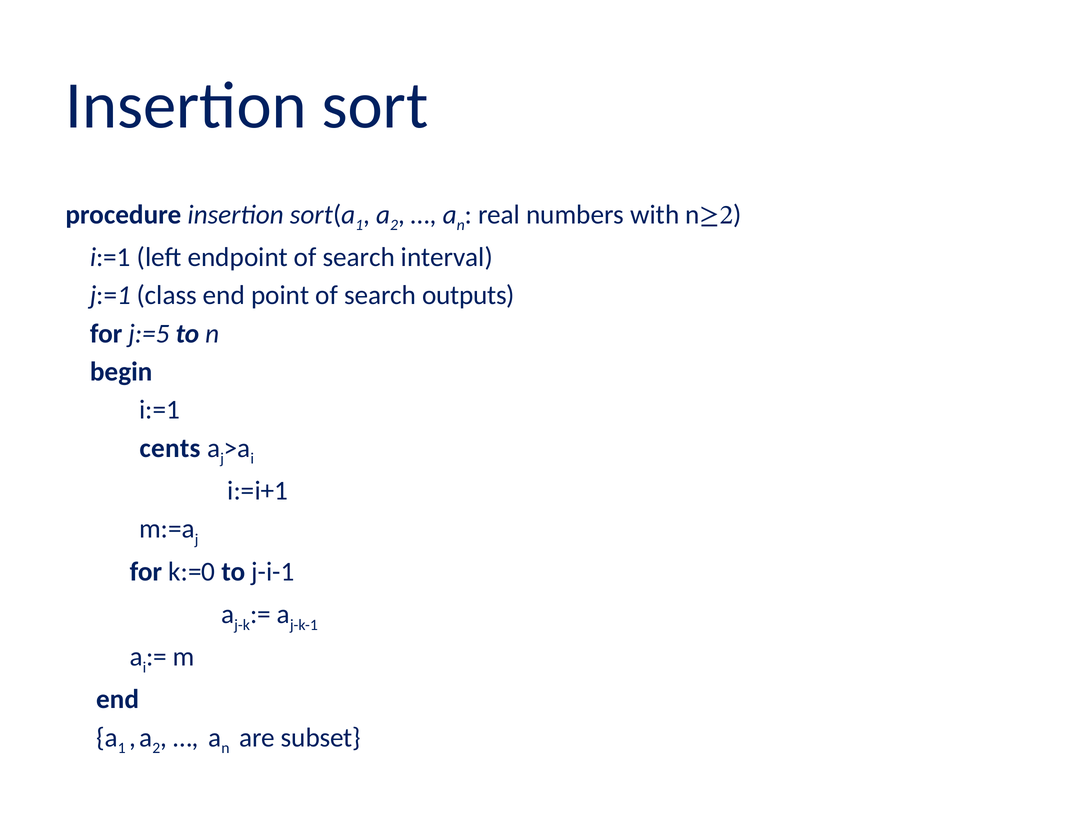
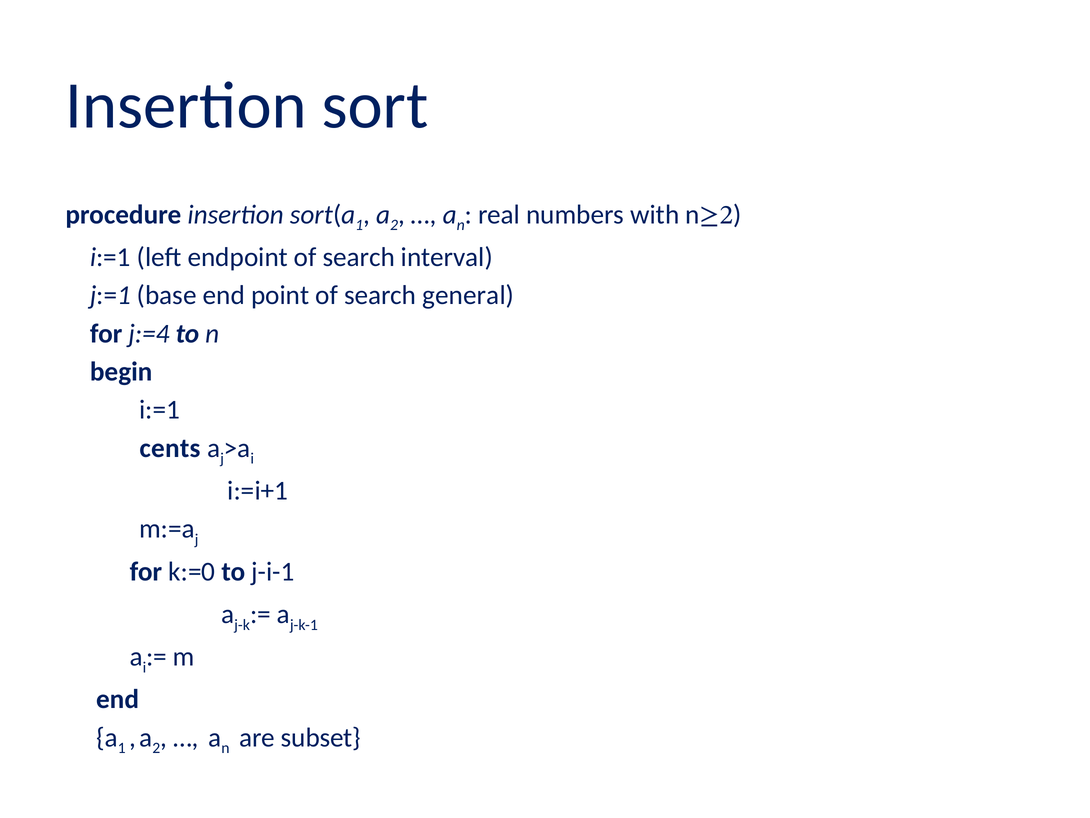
class: class -> base (167, 295)
outputs: outputs -> general (468, 295)
j:=5: j:=5 -> j:=4 (149, 333)
